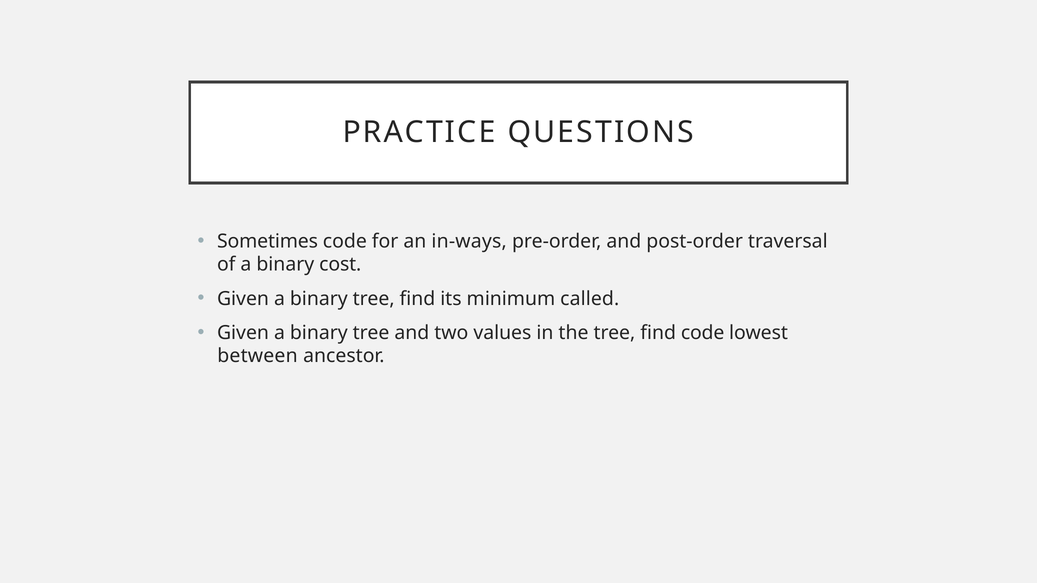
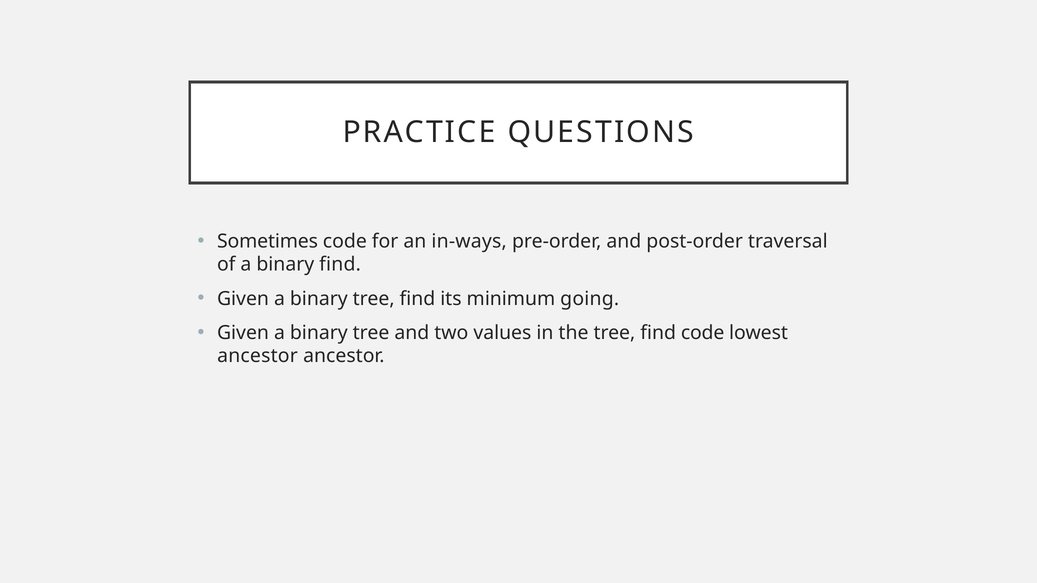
binary cost: cost -> find (340, 265)
called: called -> going (590, 299)
between: between -> ancestor (258, 356)
